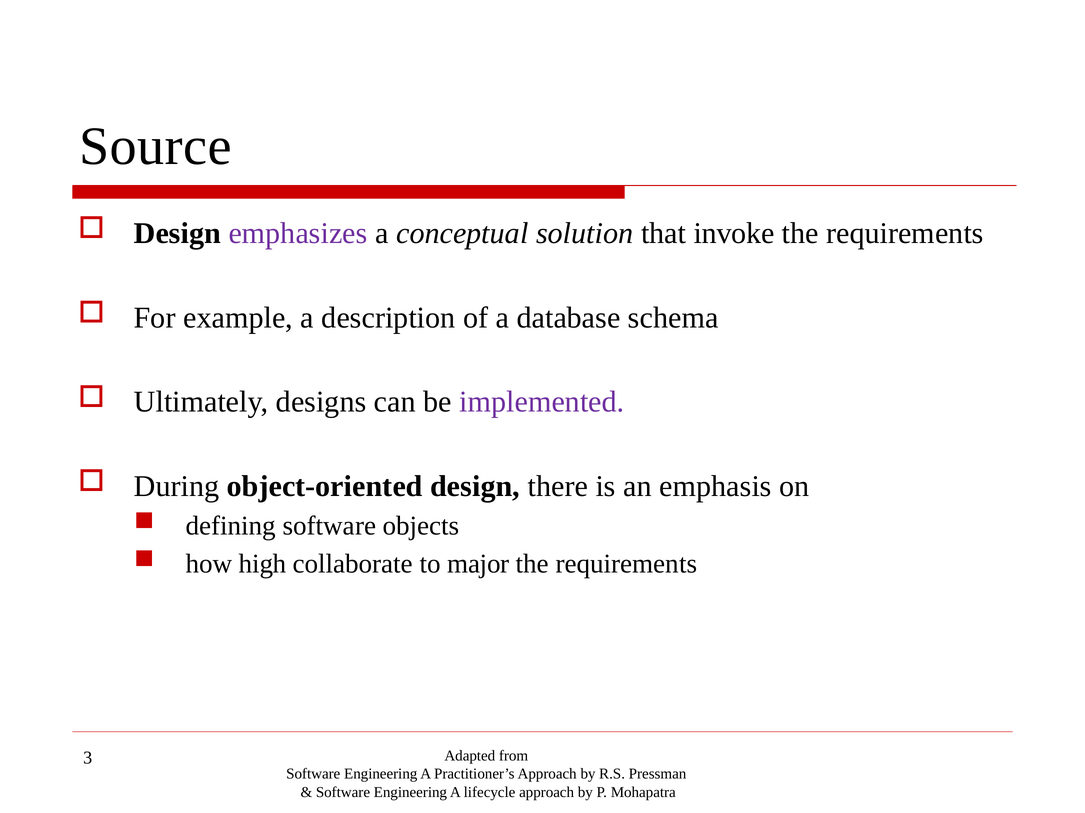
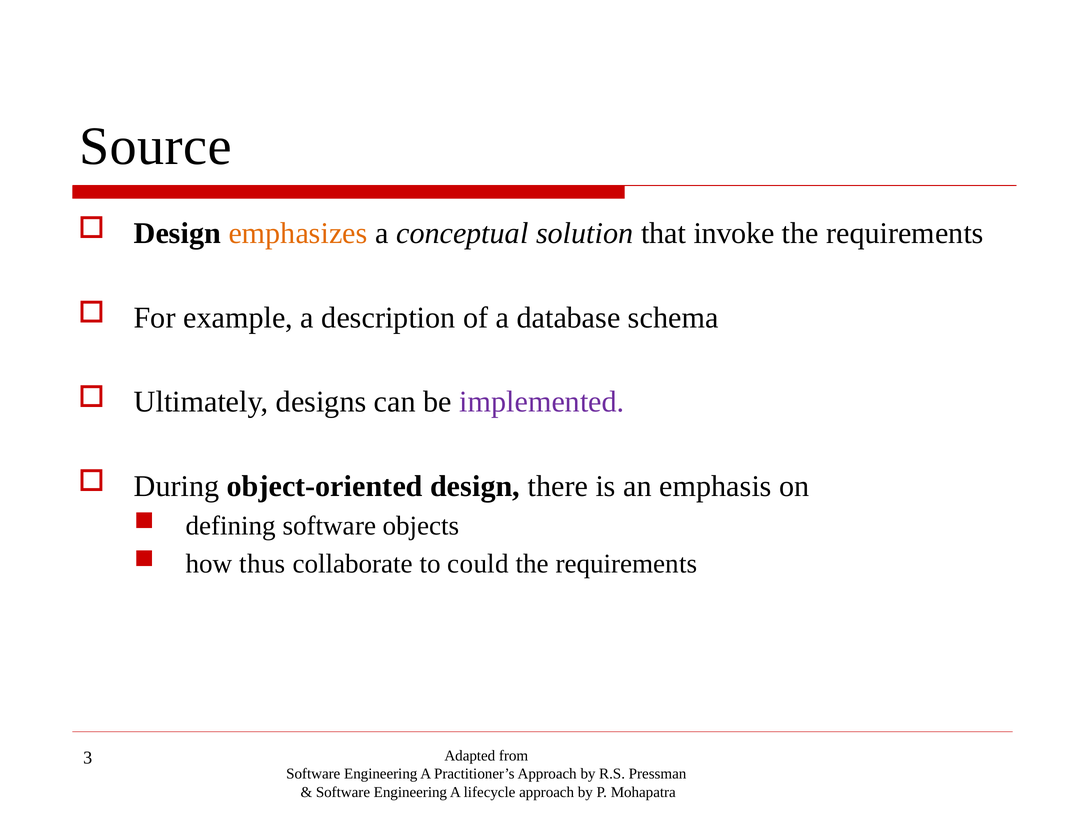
emphasizes colour: purple -> orange (298, 234)
high: high -> thus (262, 564)
major: major -> could (478, 564)
